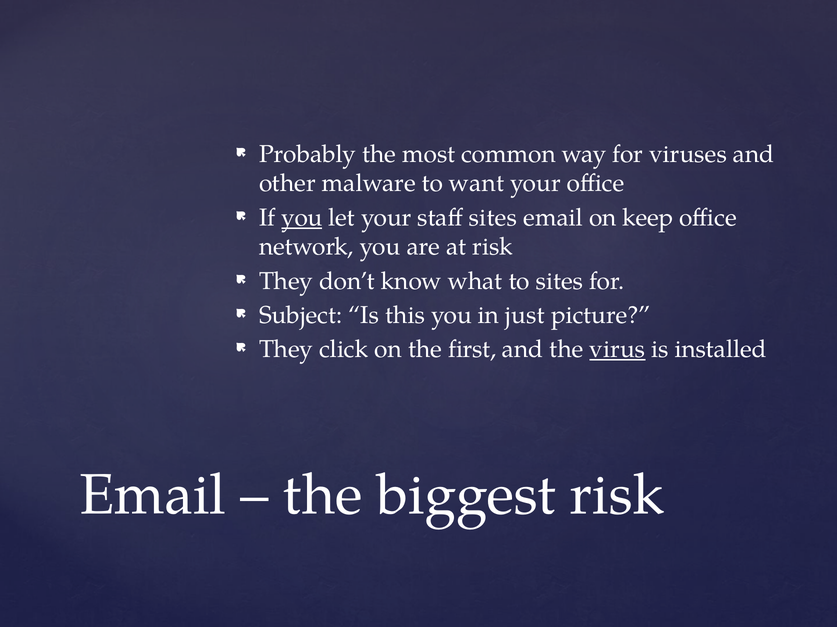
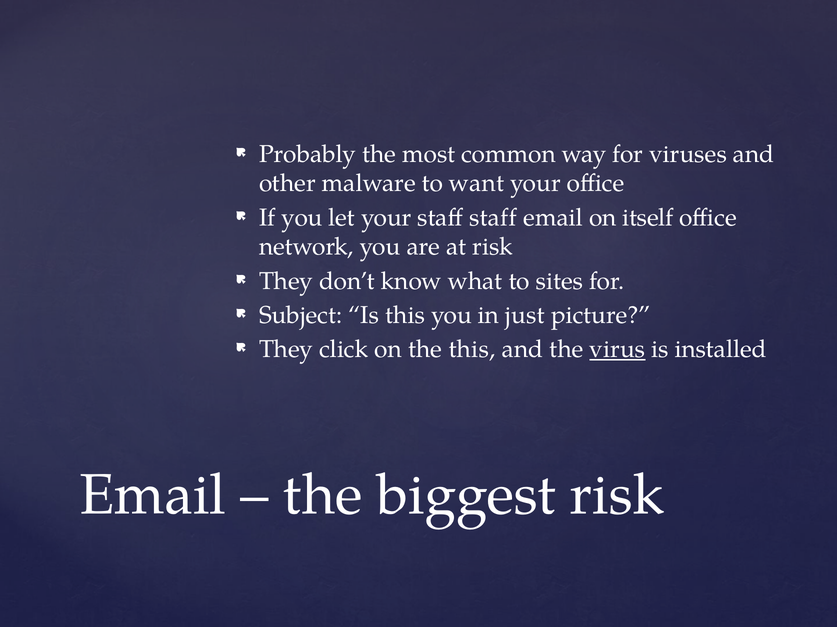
you underline: present -> none (302, 218)
staff sites: sites -> staff (493, 218)
keep: keep -> itself (648, 218)
the first: first -> this (472, 350)
